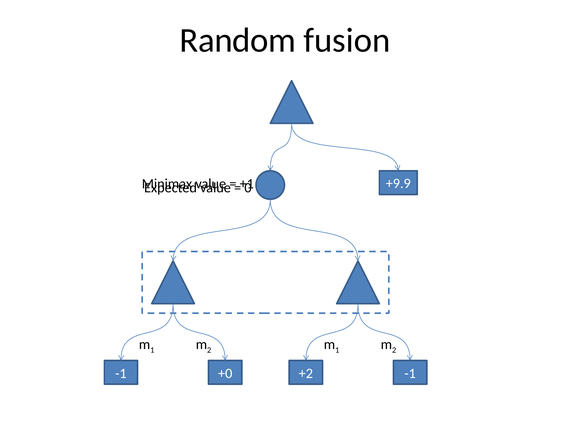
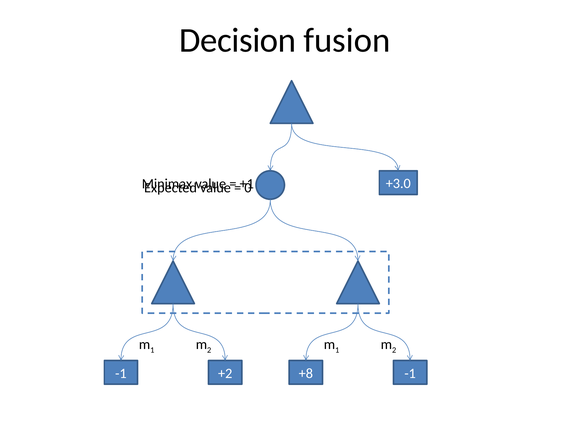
Random: Random -> Decision (238, 40)
+9.9: +9.9 -> +3.0 (398, 184)
+0: +0 -> +2 (225, 373)
+2: +2 -> +8 (306, 373)
